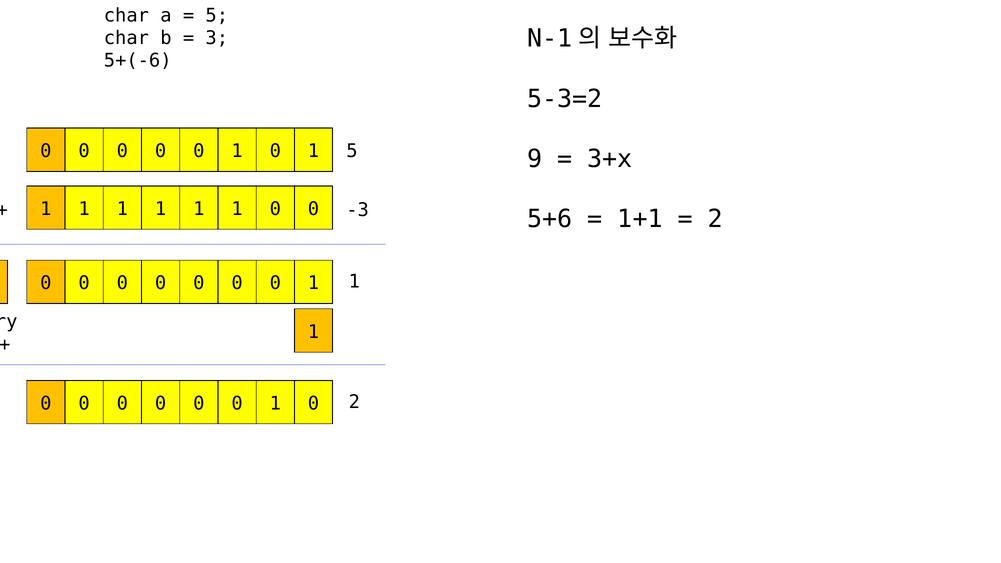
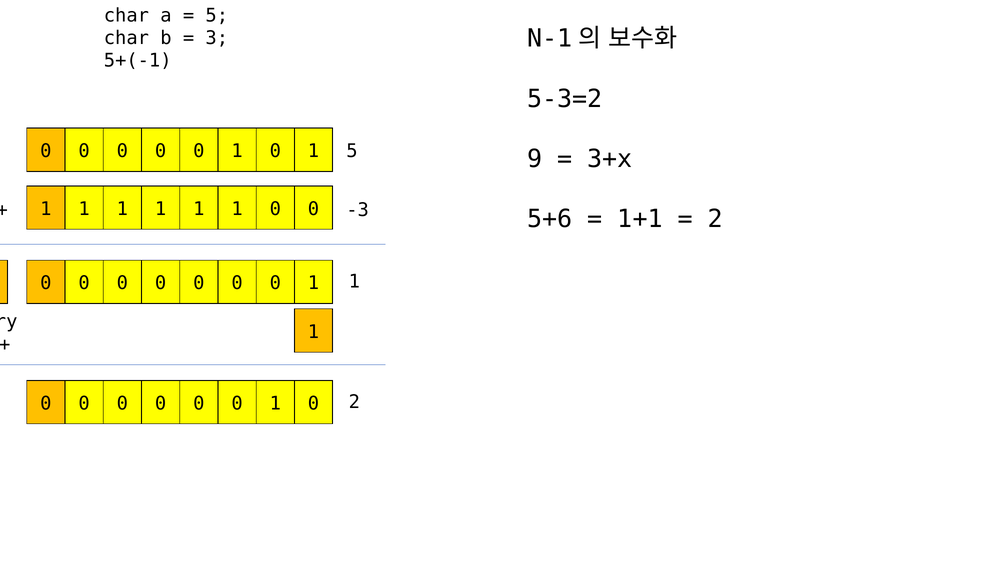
5+(-6: 5+(-6 -> 5+(-1 (138, 61)
